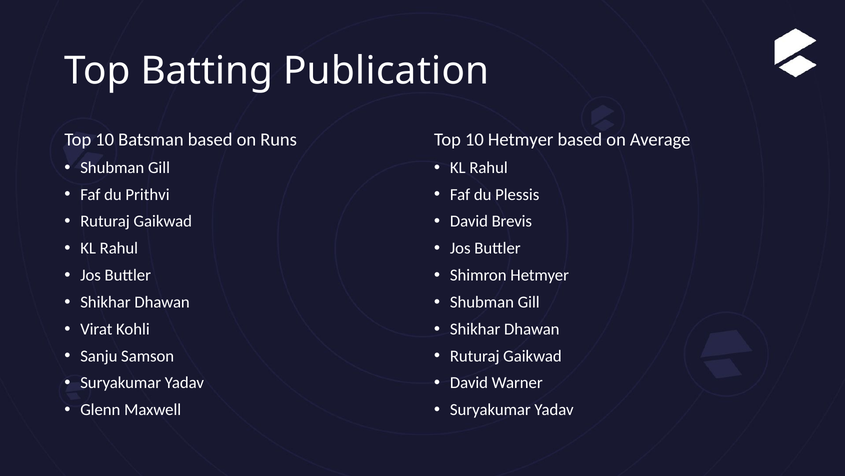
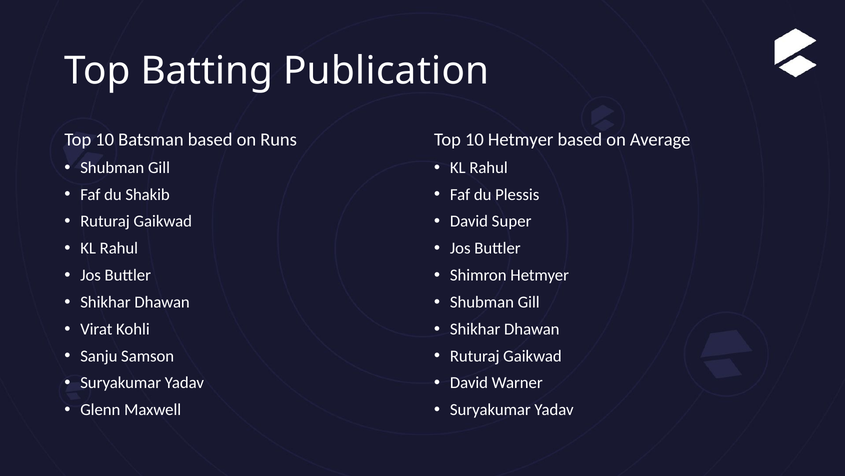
Prithvi: Prithvi -> Shakib (148, 194)
Brevis: Brevis -> Super (512, 221)
